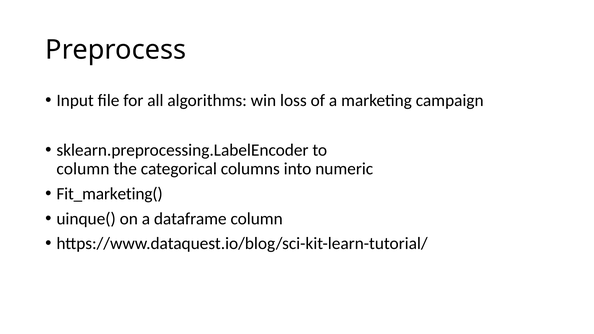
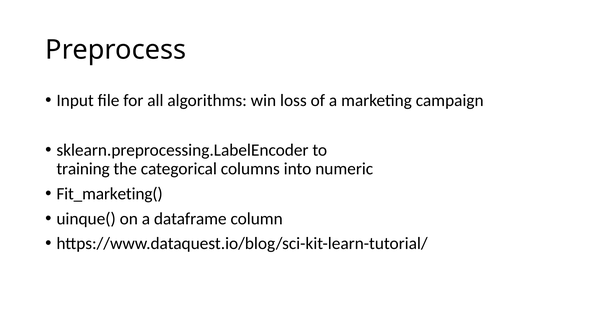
column: column -> training (83, 169)
